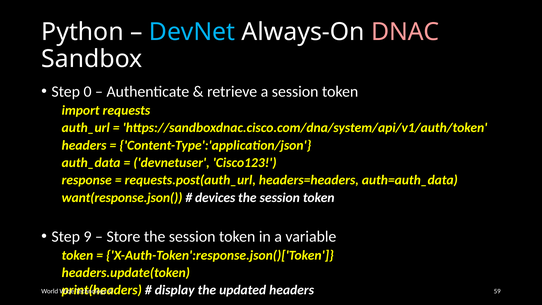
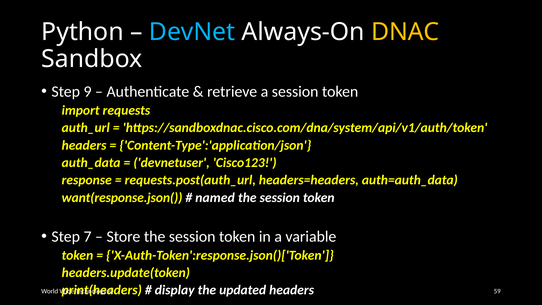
DNAC colour: pink -> yellow (405, 32)
0: 0 -> 9 (88, 92)
devices: devices -> named (215, 198)
9: 9 -> 7 (88, 236)
